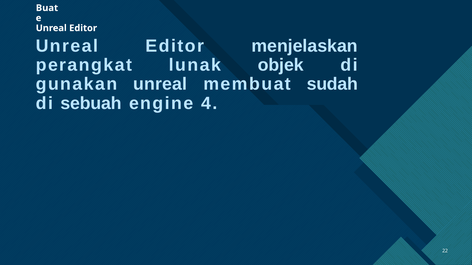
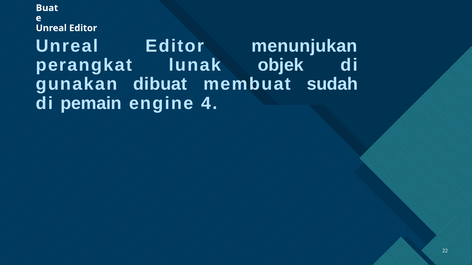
menjelaskan: menjelaskan -> menunjukan (304, 46)
gunakan unreal: unreal -> dibuat (160, 84)
sebuah: sebuah -> pemain (91, 103)
